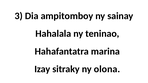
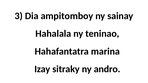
olona: olona -> andro (107, 69)
